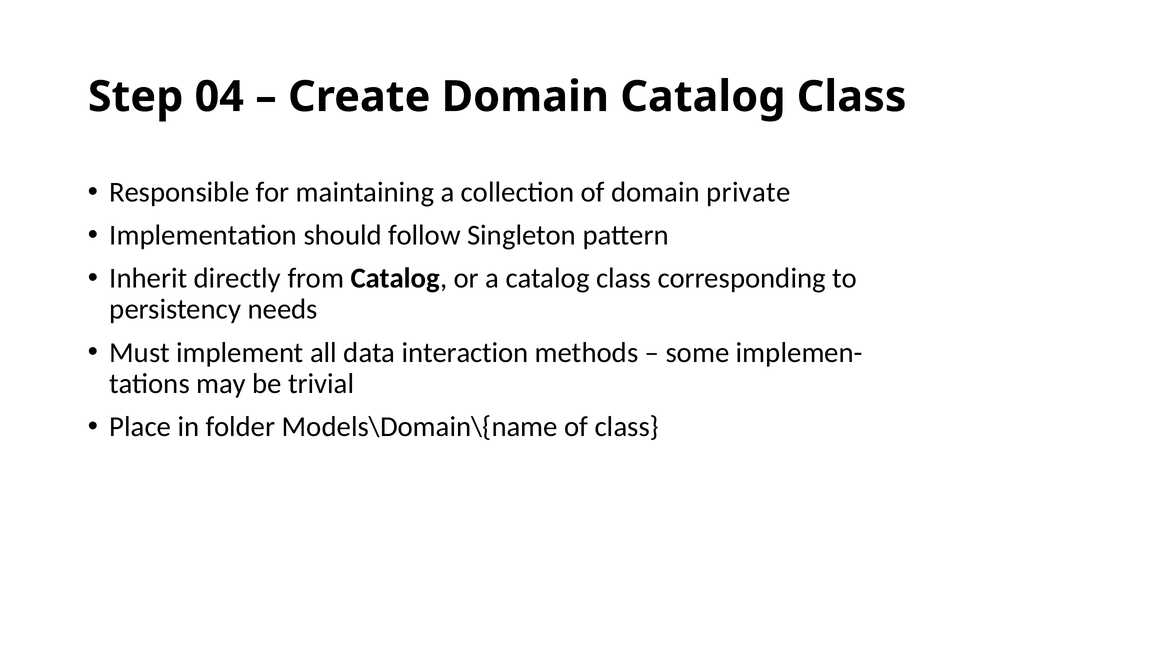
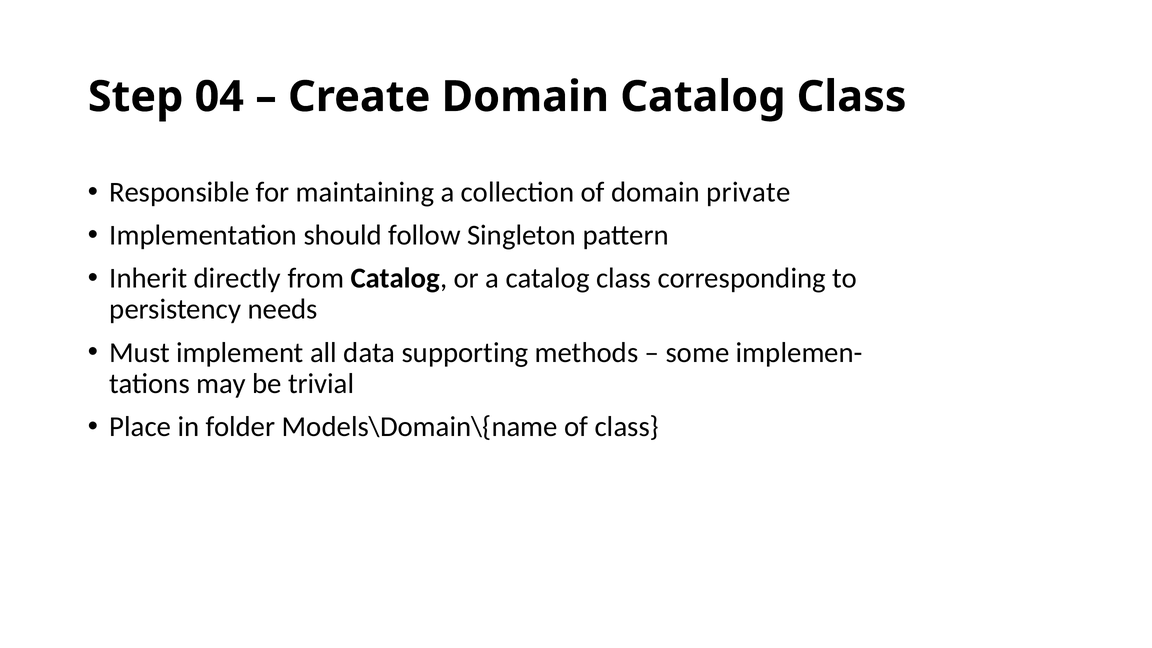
interaction: interaction -> supporting (465, 353)
